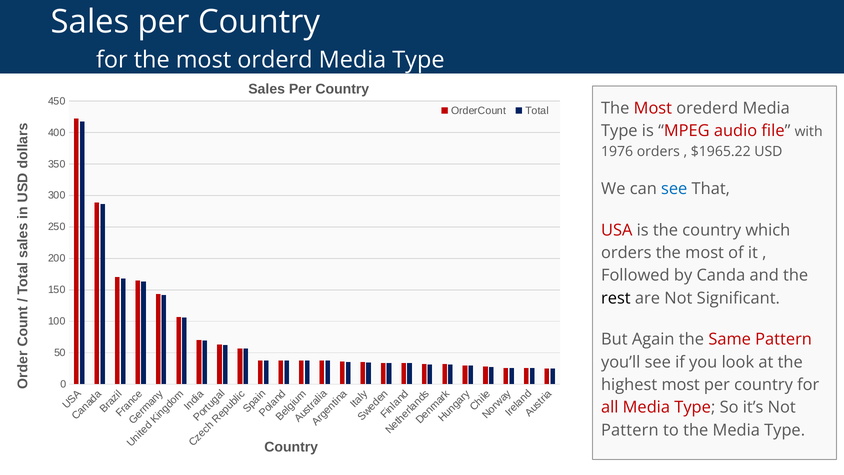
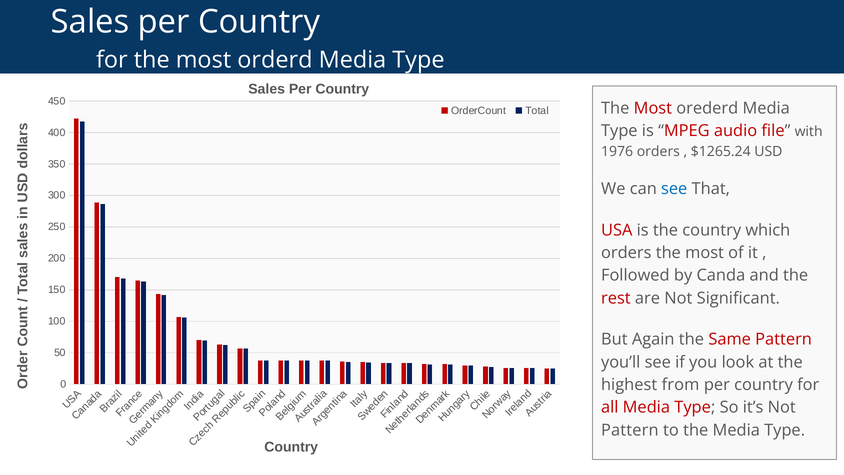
$1965.22: $1965.22 -> $1265.24 (721, 152)
rest colour: black -> red (616, 298)
highest most: most -> from (681, 385)
